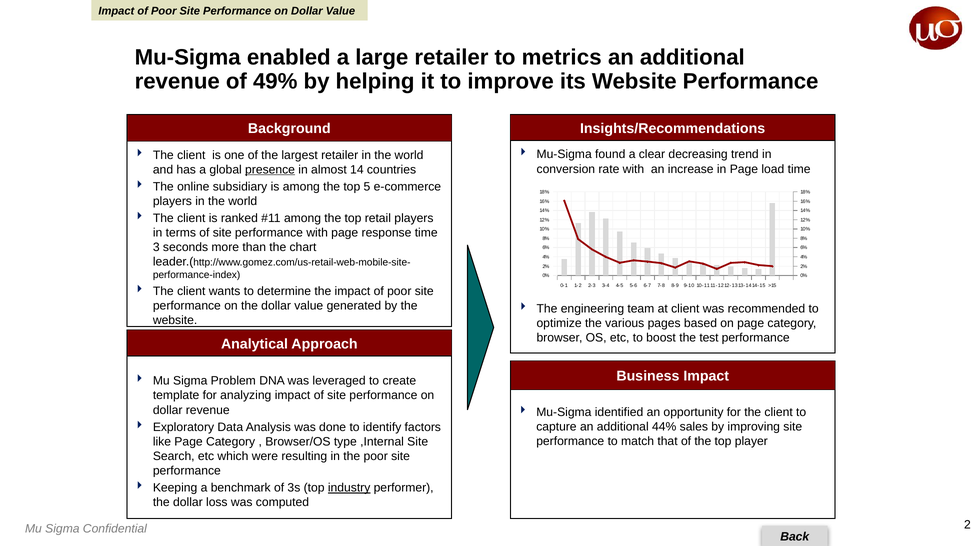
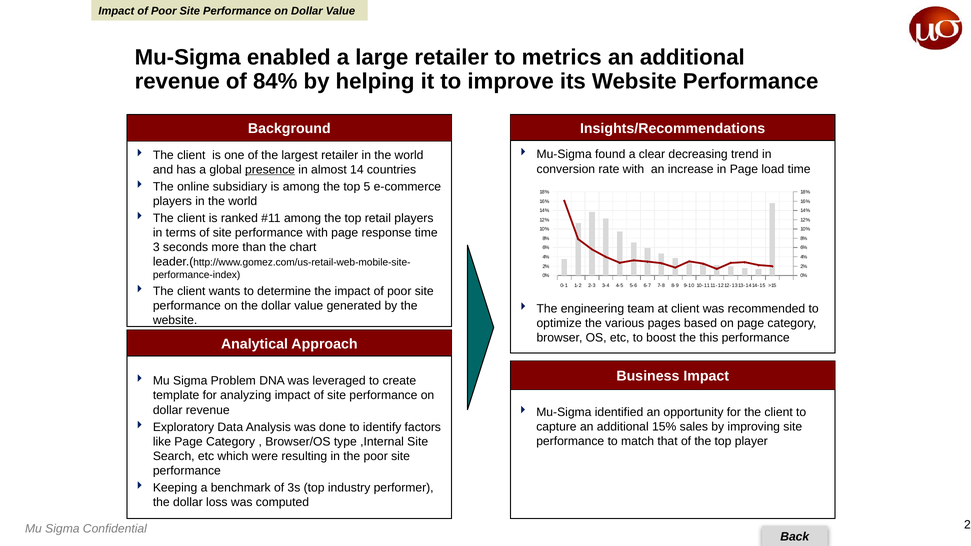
49%: 49% -> 84% (275, 81)
test: test -> this (709, 338)
44%: 44% -> 15% (664, 427)
industry underline: present -> none (349, 488)
